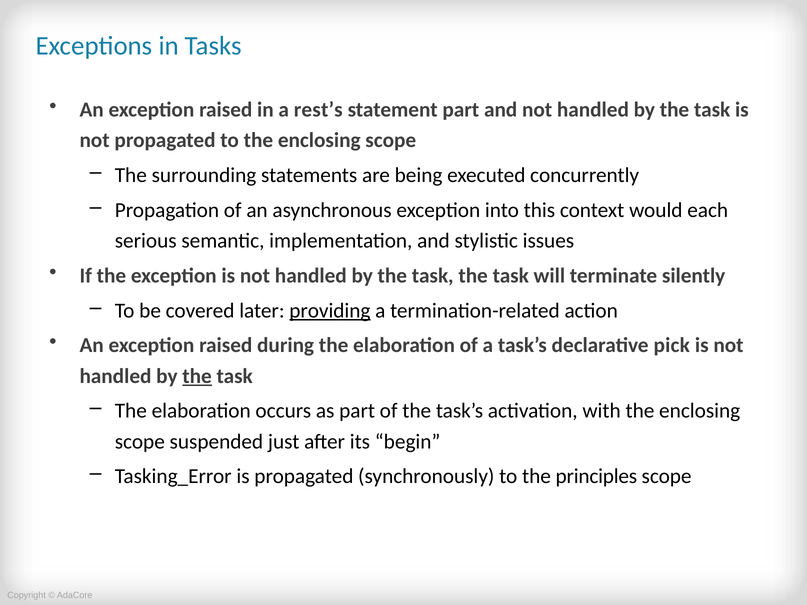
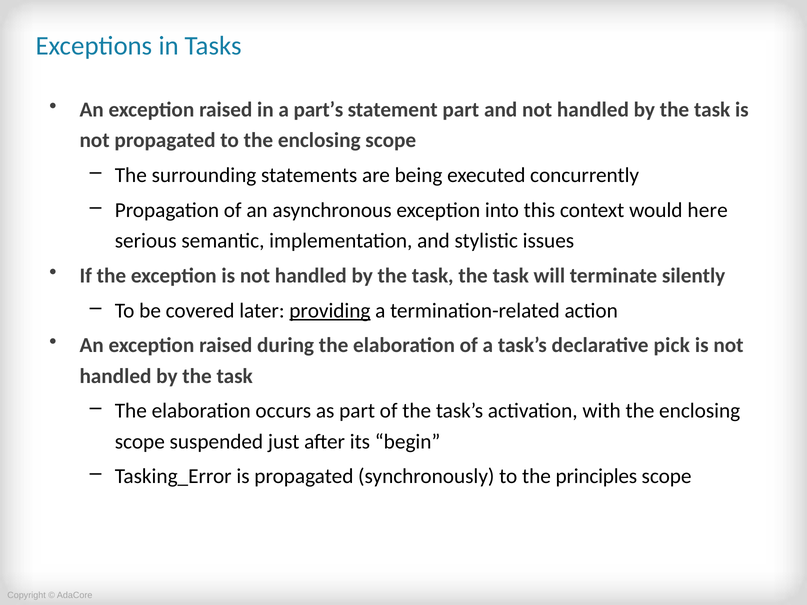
rest’s: rest’s -> part’s (318, 110)
each: each -> here (708, 210)
the underline: present -> none (197, 376)
